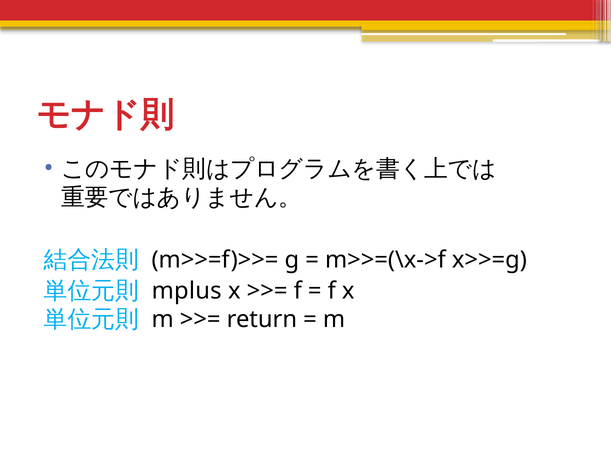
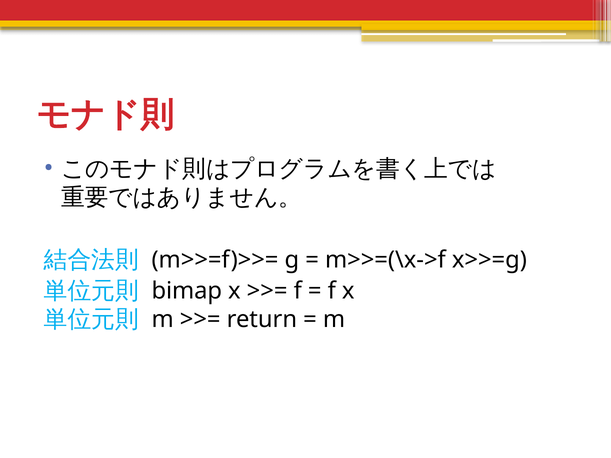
mplus: mplus -> bimap (187, 291)
